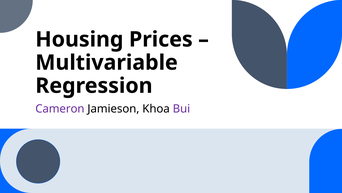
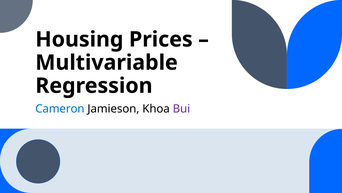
Cameron colour: purple -> blue (60, 108)
